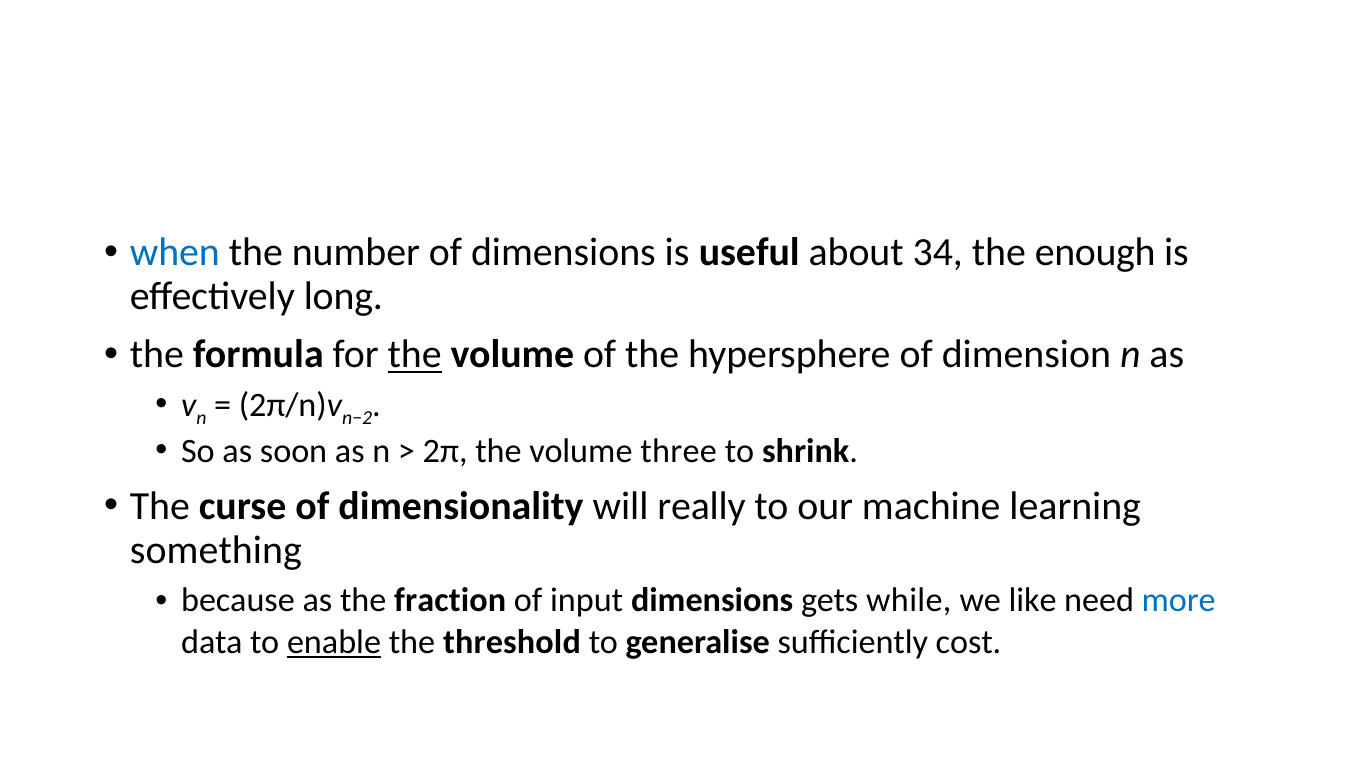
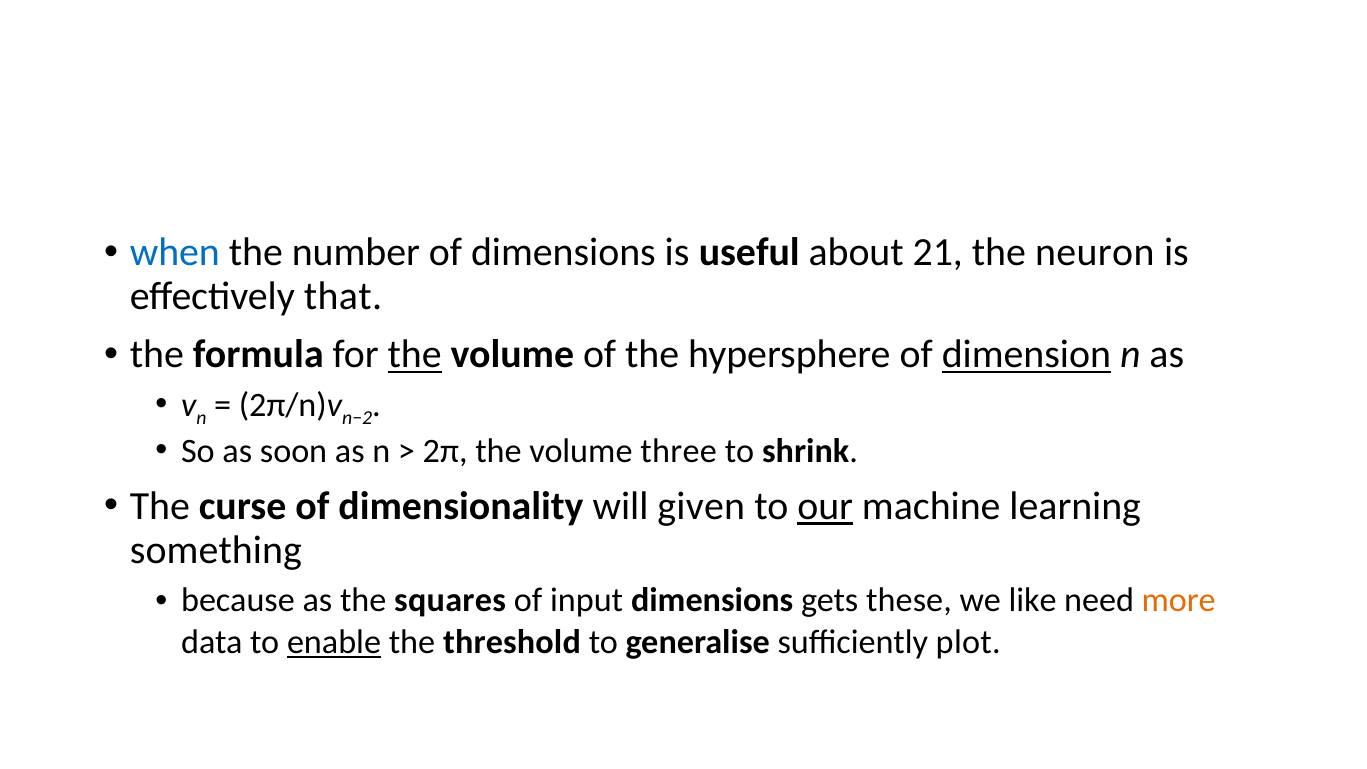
34: 34 -> 21 (938, 253)
enough: enough -> neuron (1095, 253)
long: long -> that (343, 297)
dimension underline: none -> present (1026, 355)
really: really -> given (701, 506)
our underline: none -> present (825, 506)
fraction: fraction -> squares (450, 600)
while: while -> these (909, 600)
more colour: blue -> orange (1179, 600)
cost: cost -> plot (968, 642)
